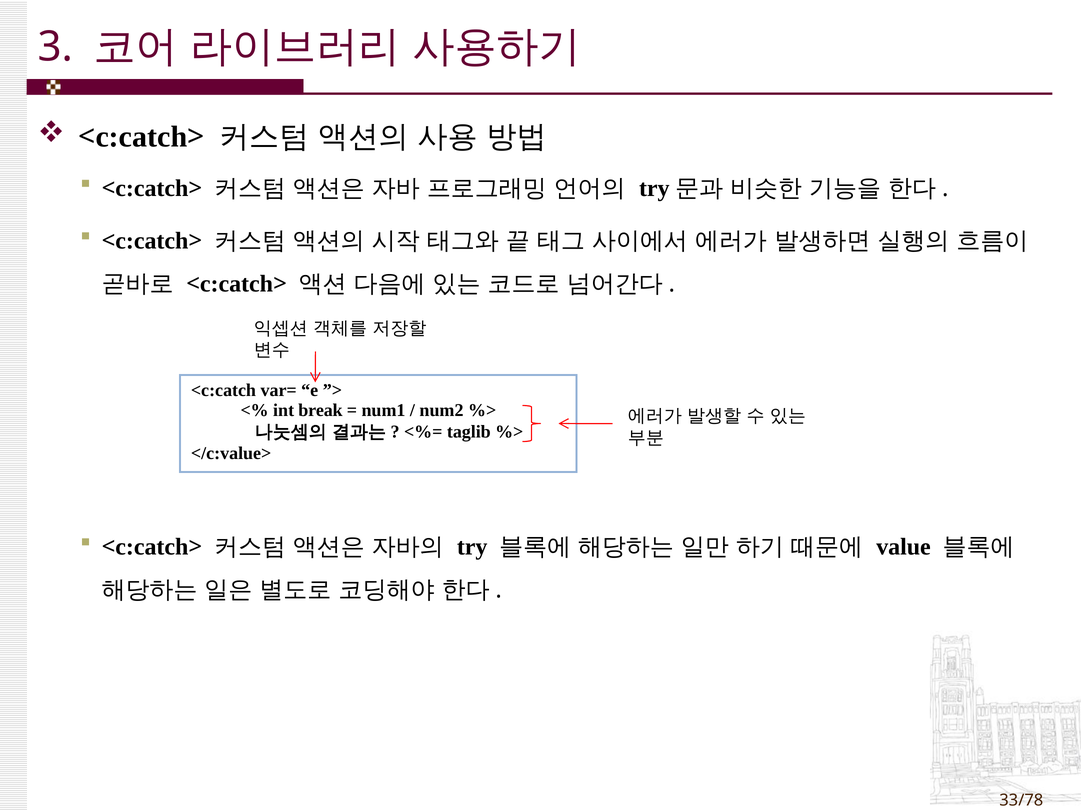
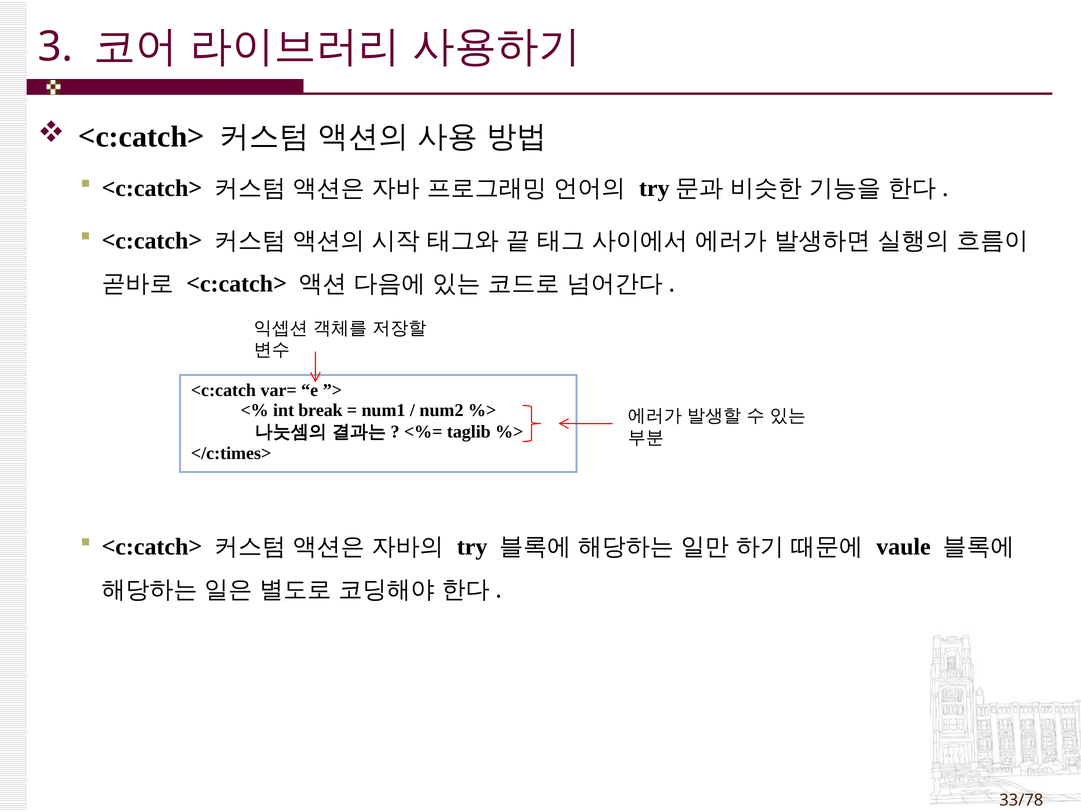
</c:value>: </c:value> -> </c:times> (231, 453)
value: value -> vaule (904, 546)
